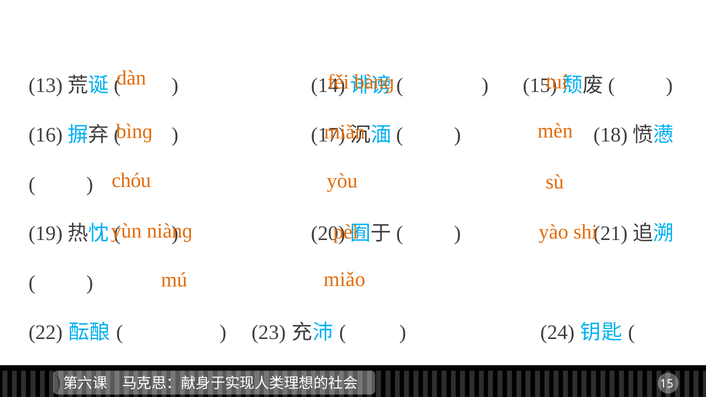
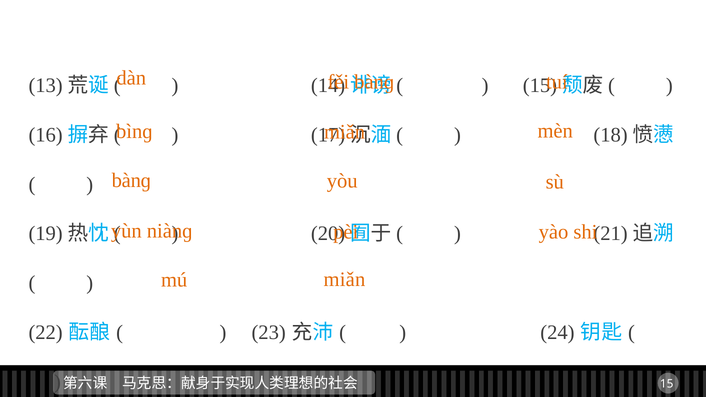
chóu: chóu -> bànɡ (131, 181)
mú miǎo: miǎo -> miǎn (344, 279)
